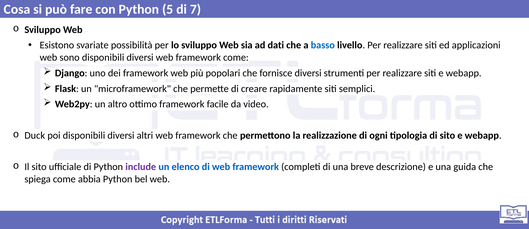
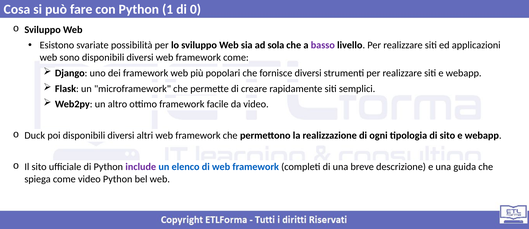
5: 5 -> 1 (168, 9)
7: 7 -> 0 (195, 9)
dati: dati -> sola (276, 45)
basso colour: blue -> purple (323, 45)
come abbia: abbia -> video (89, 179)
